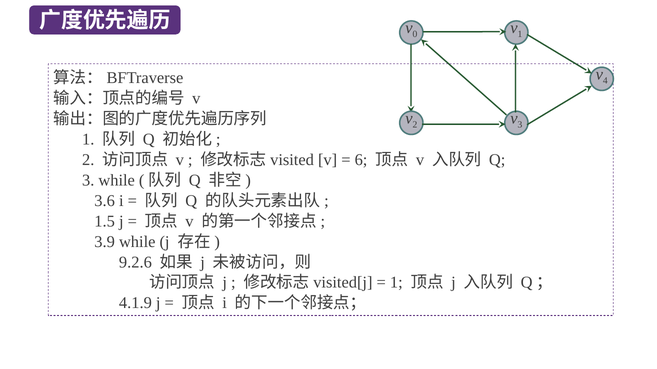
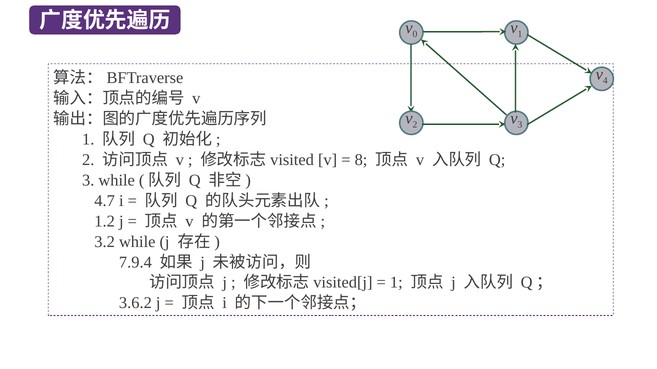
6: 6 -> 8 (361, 160)
3.6: 3.6 -> 4.7 (105, 201)
1.5: 1.5 -> 1.2 (105, 221)
3.9: 3.9 -> 3.2 (105, 242)
9.2.6: 9.2.6 -> 7.9.4 (135, 262)
4.1.9: 4.1.9 -> 3.6.2 (135, 304)
